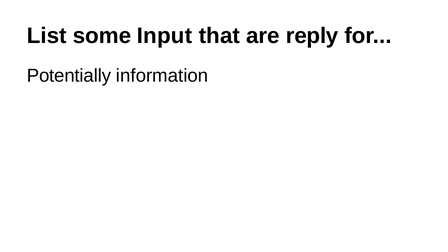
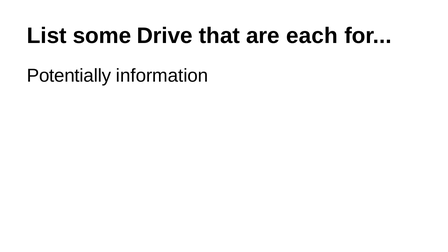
Input: Input -> Drive (165, 36)
reply: reply -> each (312, 36)
